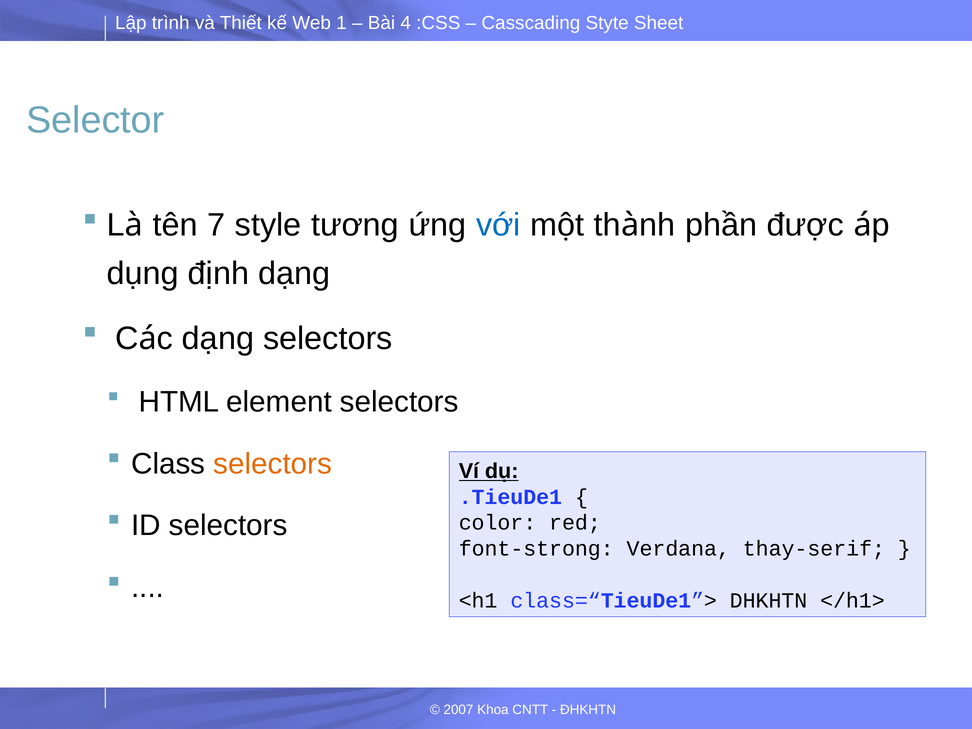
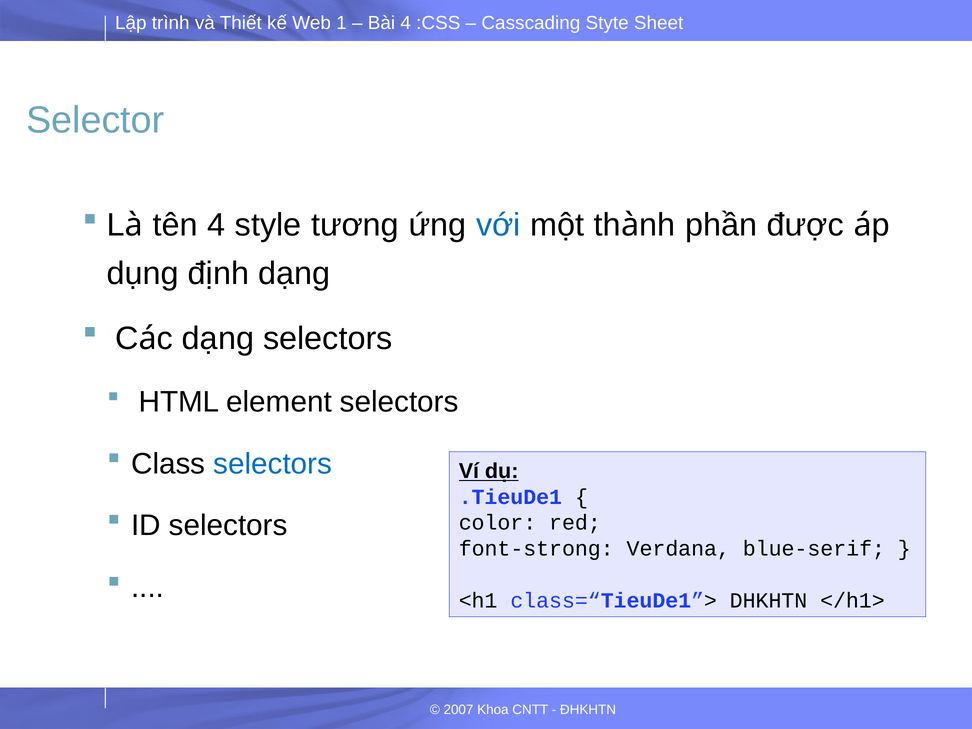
tên 7: 7 -> 4 (216, 225)
selectors colour: orange -> blue (273, 464)
thay-serif: thay-serif -> blue-serif (814, 549)
